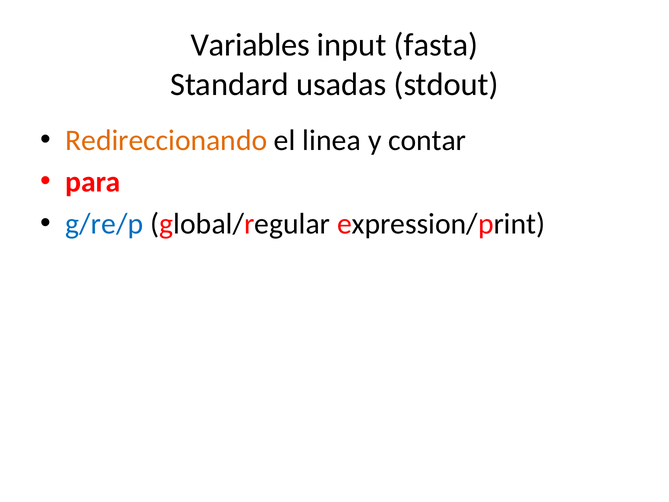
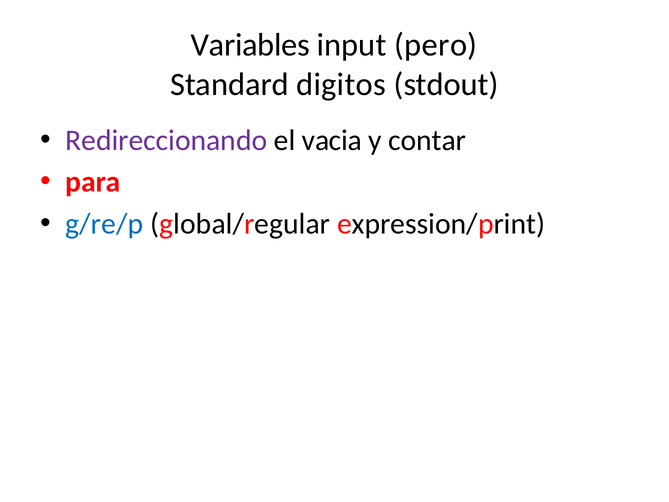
fasta: fasta -> pero (436, 45)
usadas: usadas -> digitos (341, 84)
Redireccionando colour: orange -> purple (166, 140)
linea: linea -> vacia (332, 140)
